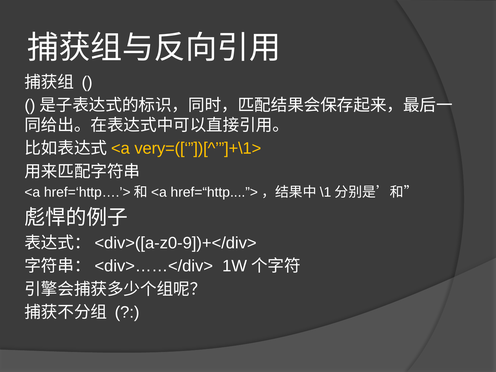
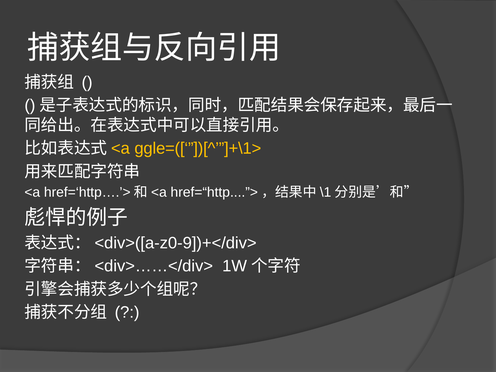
very=([‘”])[^’”]+\1>: very=([‘”])[^’”]+\1> -> ggle=([‘”])[^’”]+\1> (198, 148)
